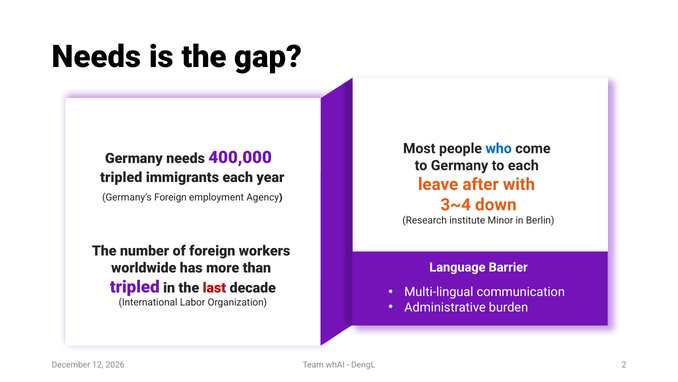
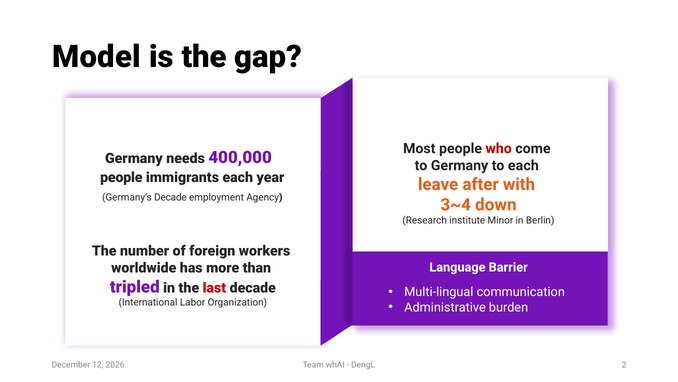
Needs: Needs -> Model (96, 57)
who colour: blue -> red (499, 148)
tripled: tripled -> people (121, 177)
Germany’s Foreign: Foreign -> Decade (170, 197)
